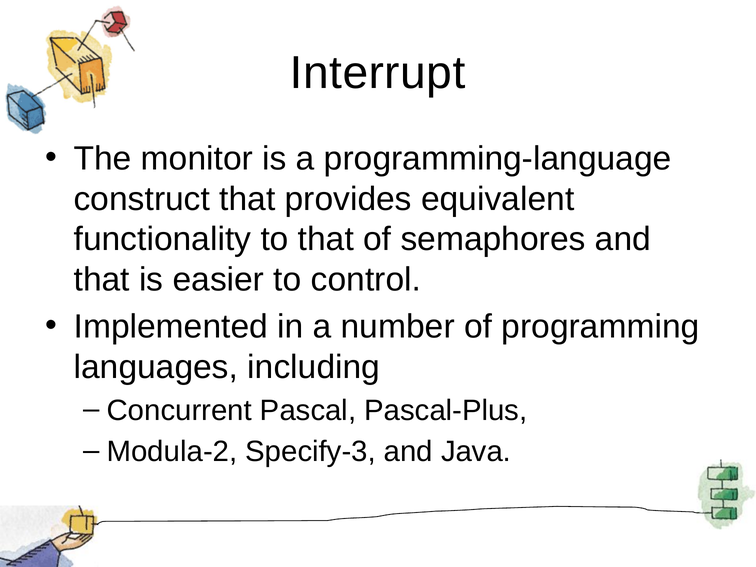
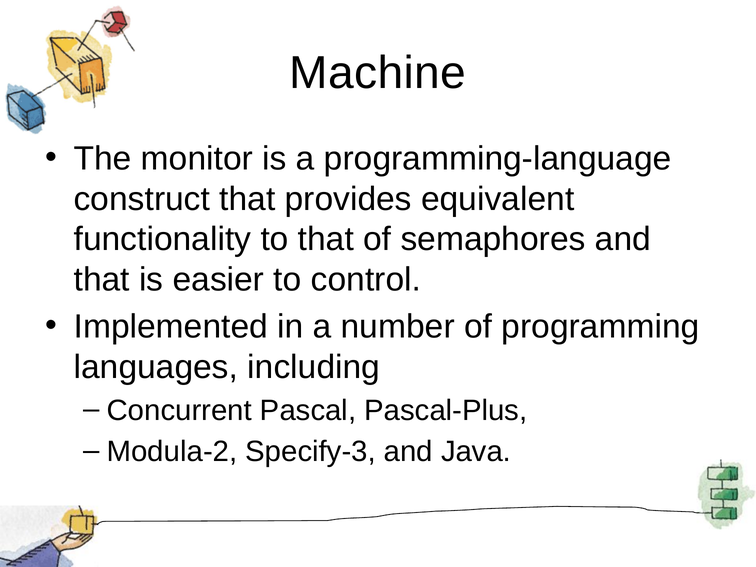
Interrupt: Interrupt -> Machine (378, 73)
